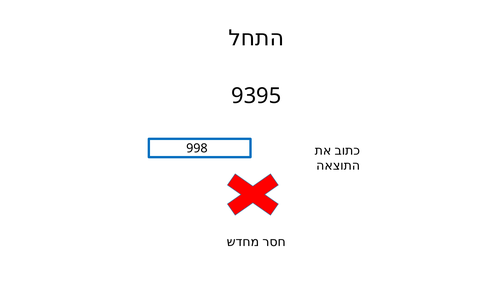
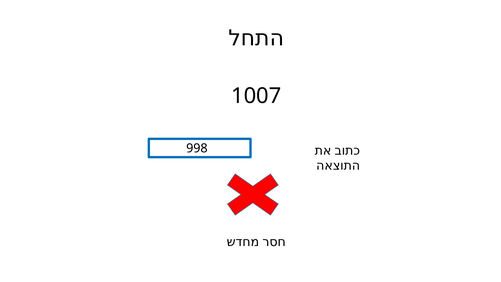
9395: 9395 -> 1007 (256, 96)
